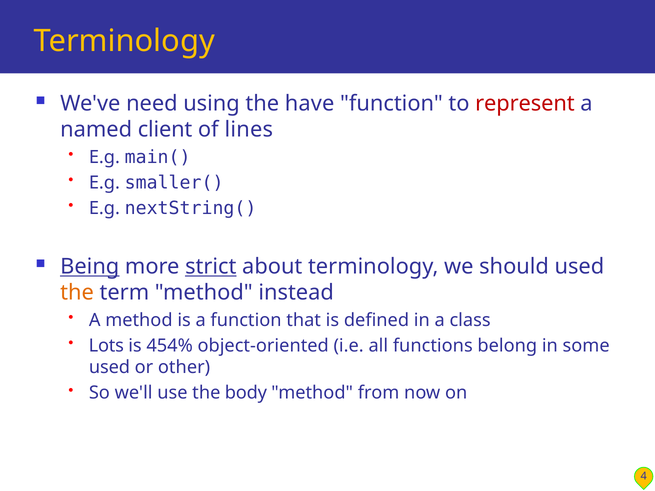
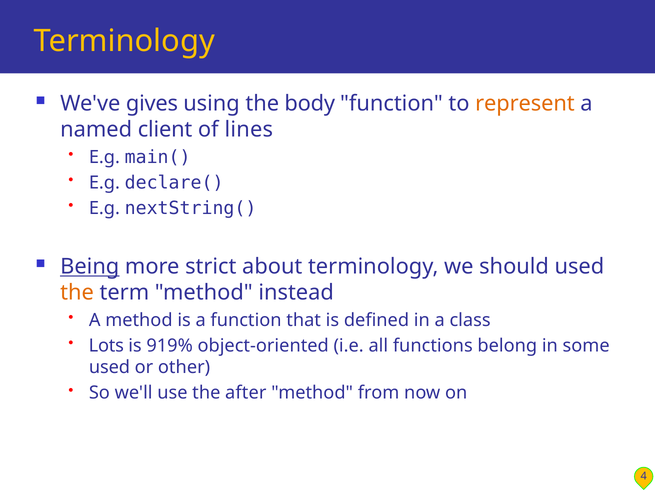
need: need -> gives (152, 104)
have: have -> body (310, 104)
represent colour: red -> orange (525, 104)
smaller(: smaller( -> declare( (174, 183)
strict underline: present -> none (211, 267)
454%: 454% -> 919% (170, 346)
body: body -> after (246, 393)
